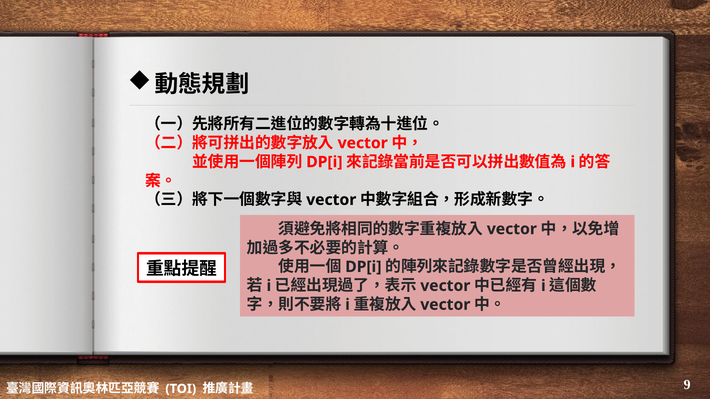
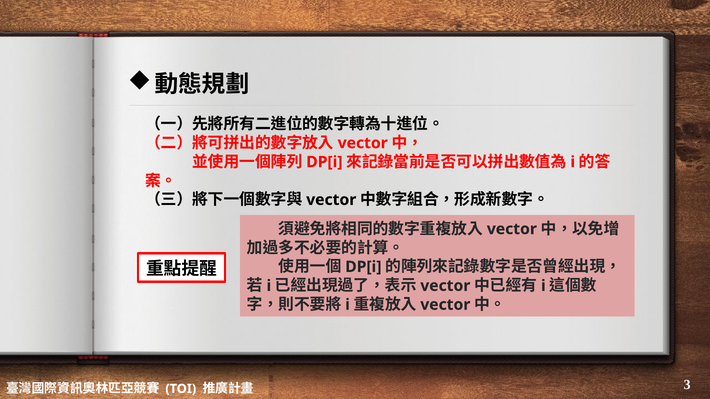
9: 9 -> 3 (687, 385)
